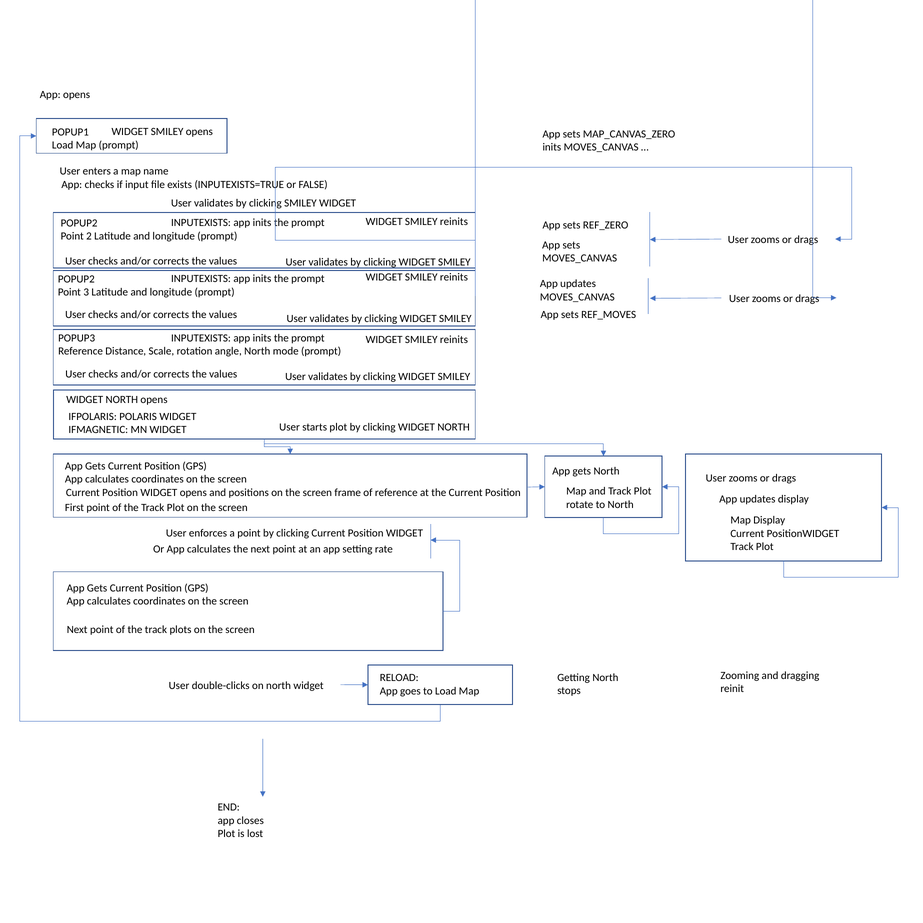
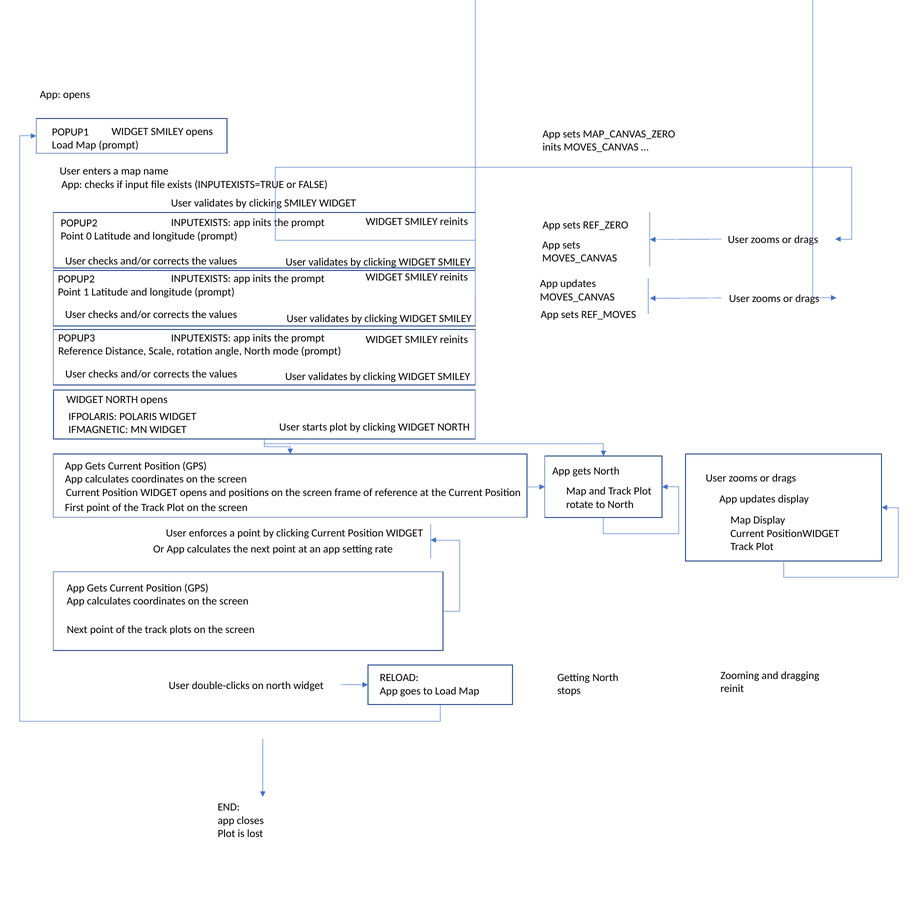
2: 2 -> 0 (89, 236)
3: 3 -> 1 (86, 292)
